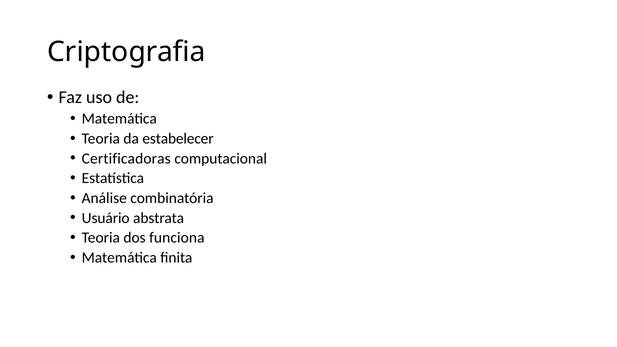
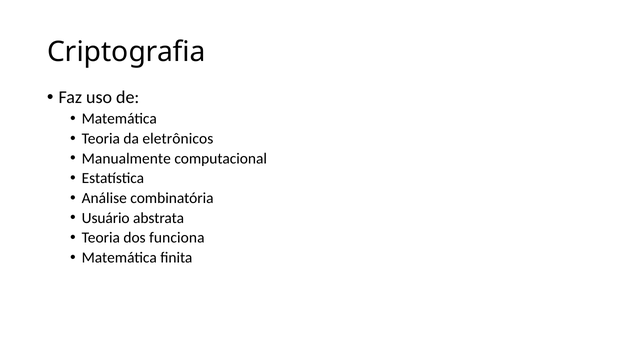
estabelecer: estabelecer -> eletrônicos (178, 139)
Certificadoras: Certificadoras -> Manualmente (126, 158)
